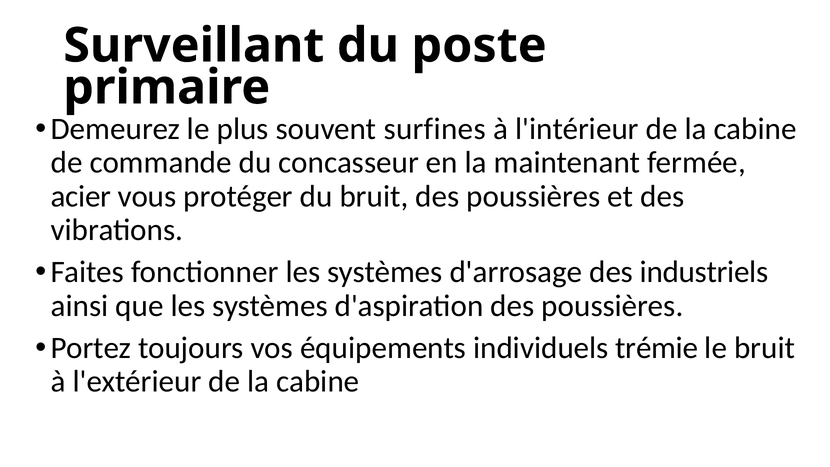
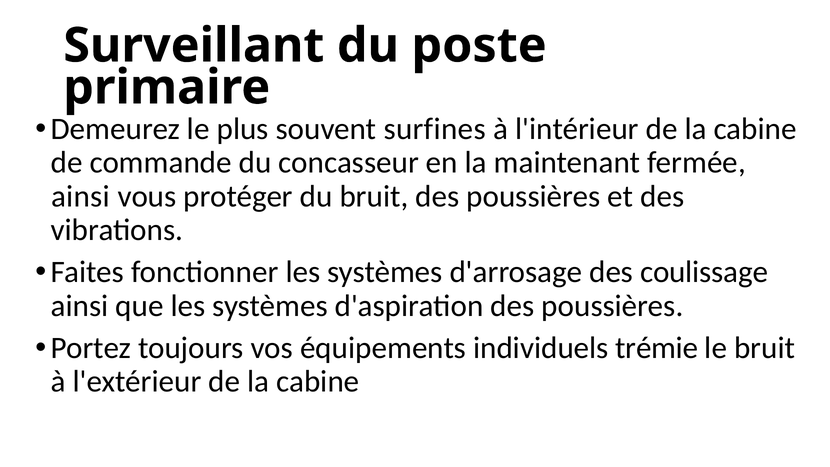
acier: acier -> ainsi (81, 196)
industriels: industriels -> coulissage (704, 272)
